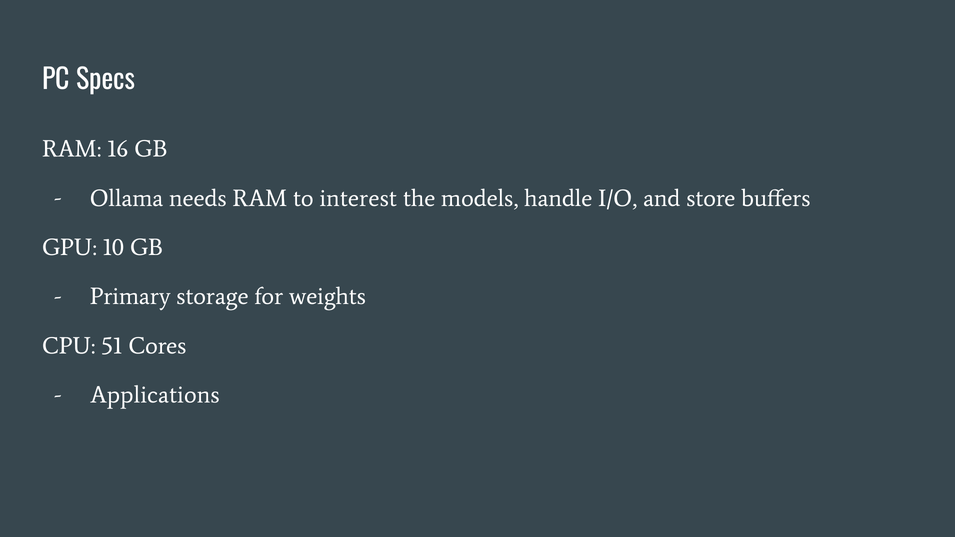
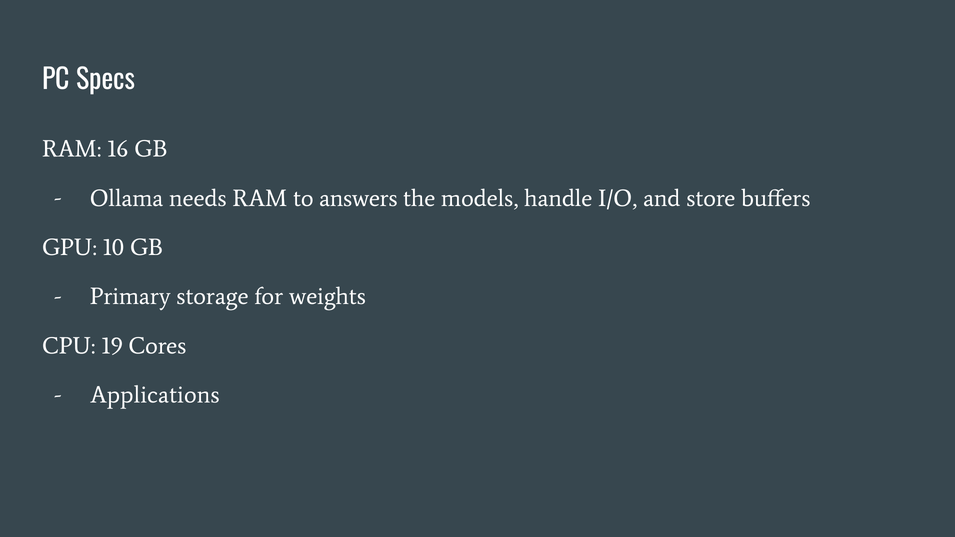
interest: interest -> answers (358, 198)
51: 51 -> 19 (112, 346)
